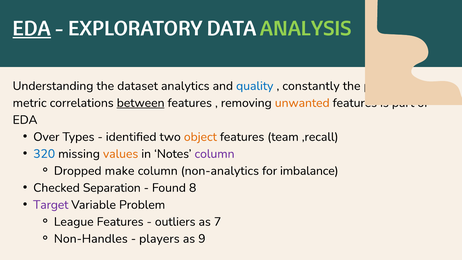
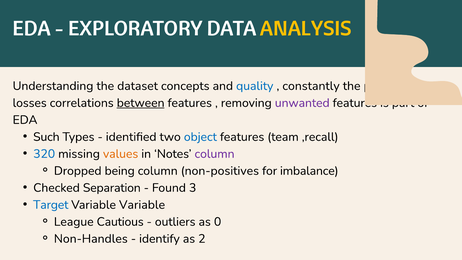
EDA underline: present -> none (32, 29)
ANALYSIS colour: light green -> yellow (306, 29)
analytics: analytics -> concepts (185, 86)
metric: metric -> losses (30, 103)
unwanted colour: orange -> purple (302, 103)
Over: Over -> Such (46, 137)
object colour: orange -> blue (200, 137)
make: make -> being (120, 171)
non-analytics: non-analytics -> non-positives (220, 171)
8: 8 -> 3 (193, 188)
Target colour: purple -> blue (51, 205)
Variable Problem: Problem -> Variable (142, 205)
League Features: Features -> Cautious (120, 222)
7: 7 -> 0 (218, 222)
players: players -> identify (159, 239)
9: 9 -> 2 (202, 239)
